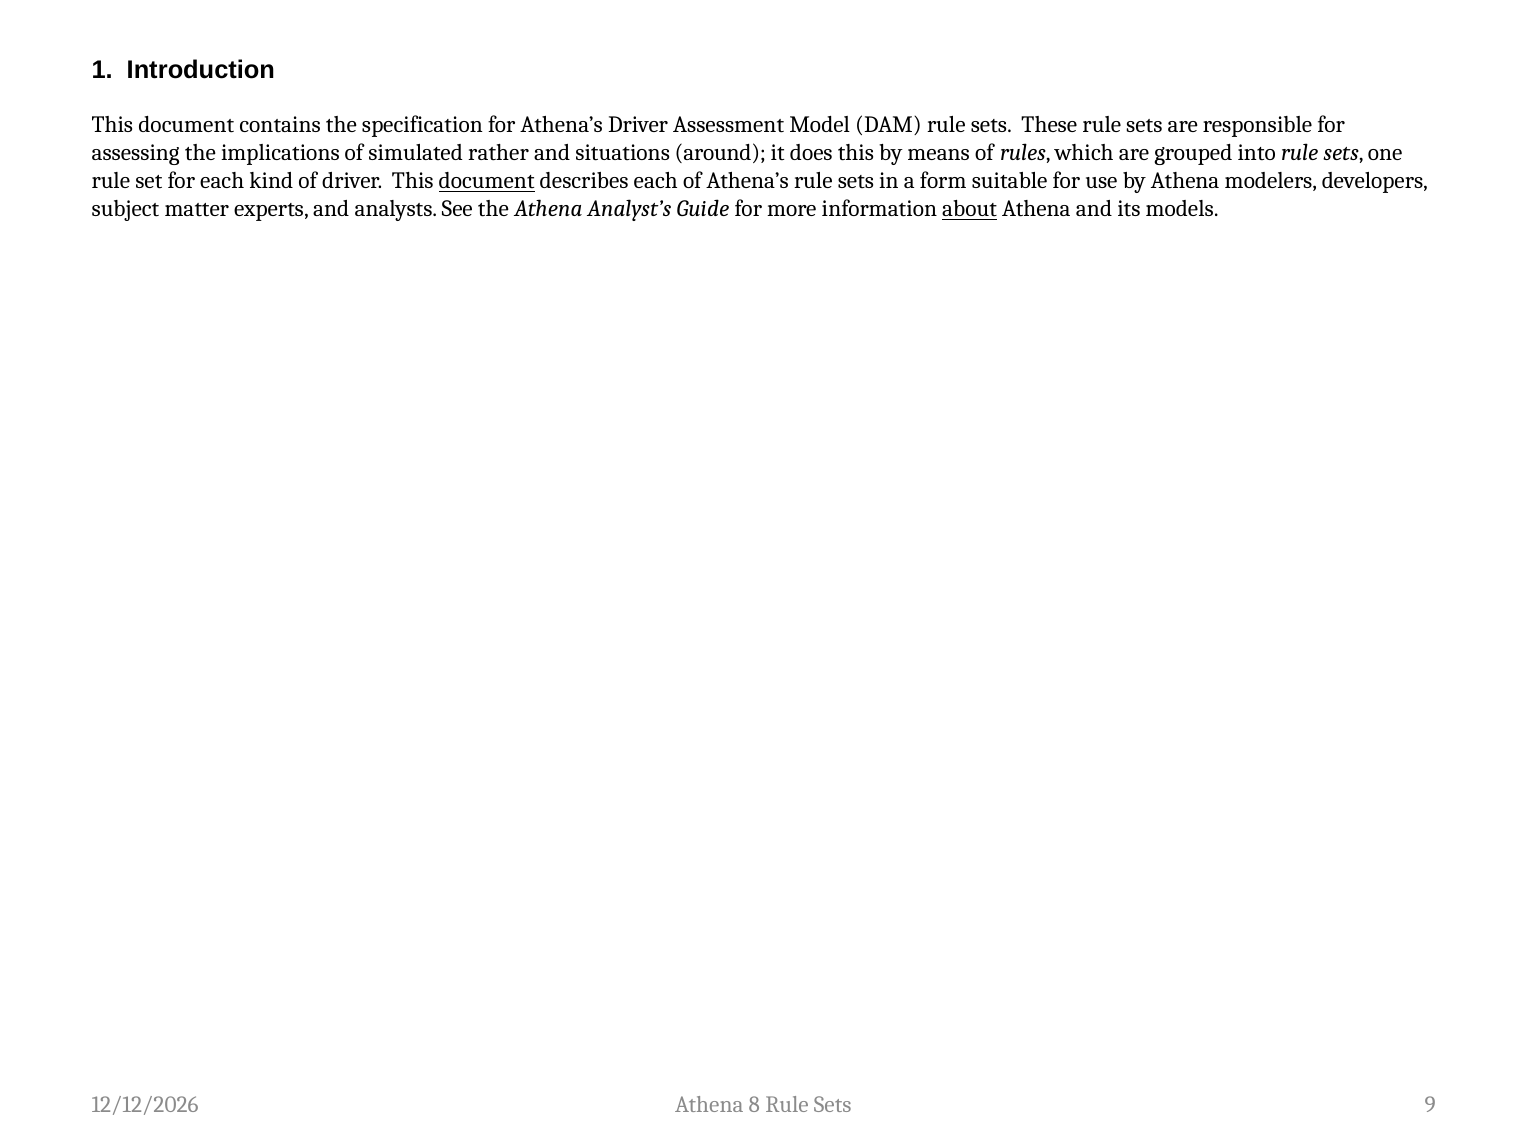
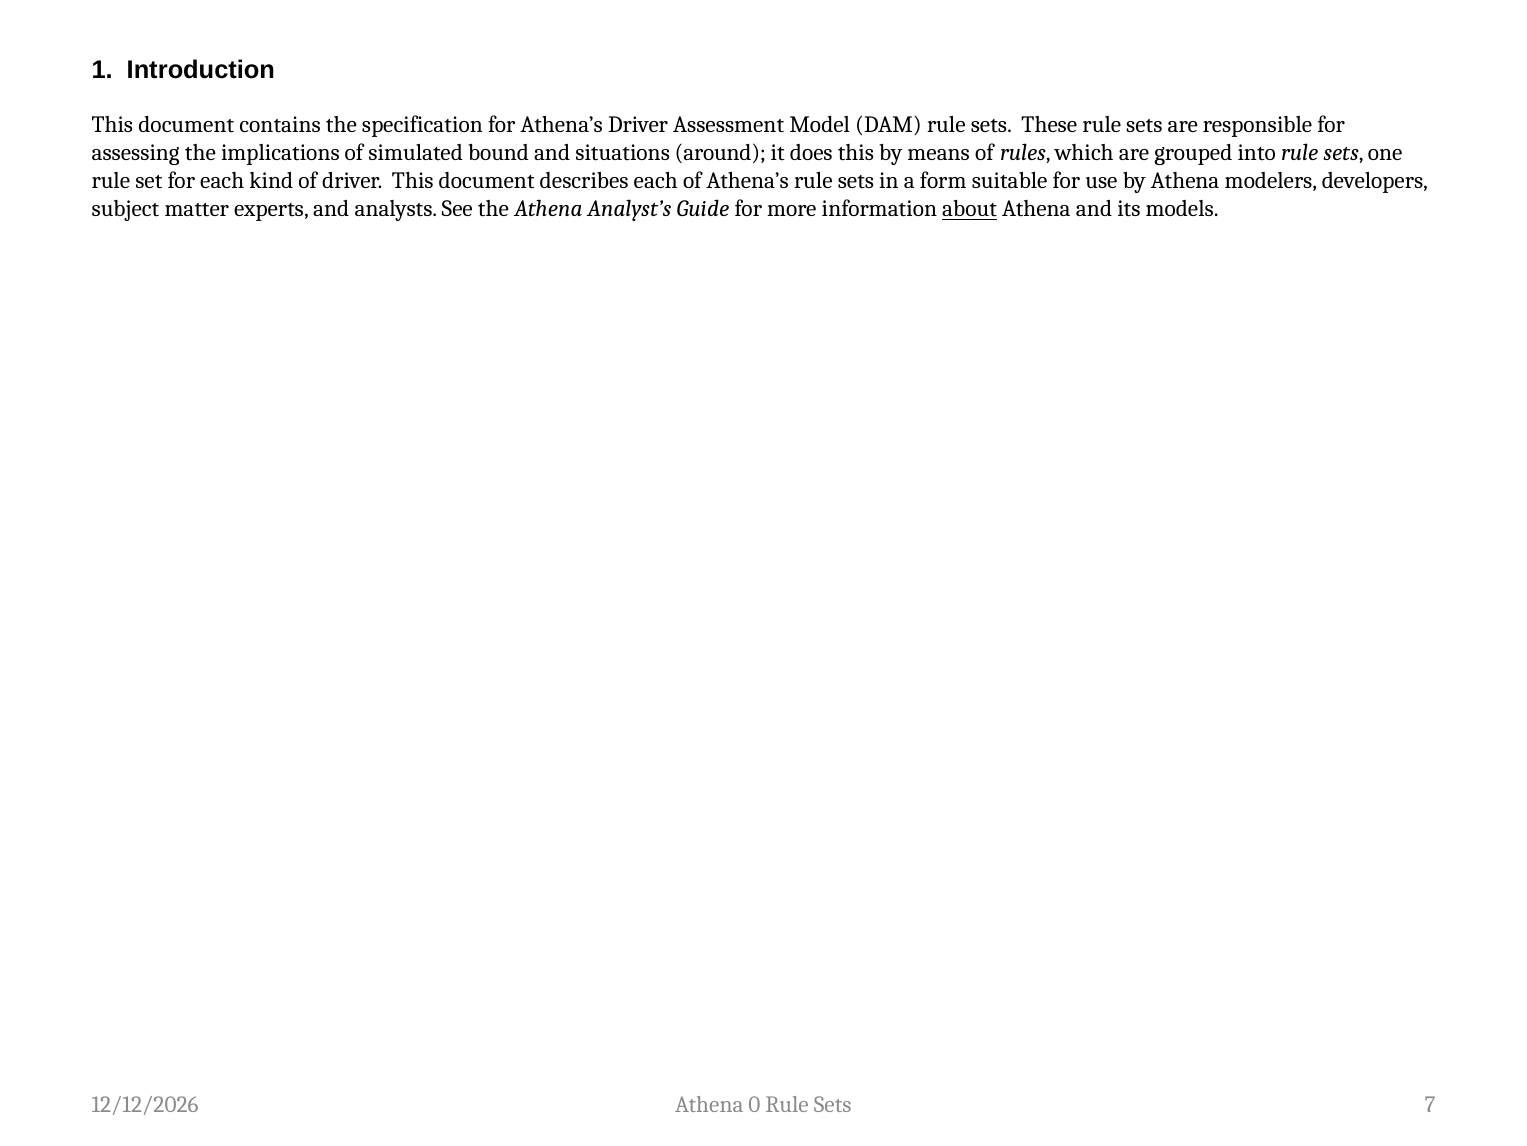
rather: rather -> bound (499, 153)
document underline: present -> none (487, 181)
8: 8 -> 0 (754, 1104)
9: 9 -> 7 (1430, 1104)
